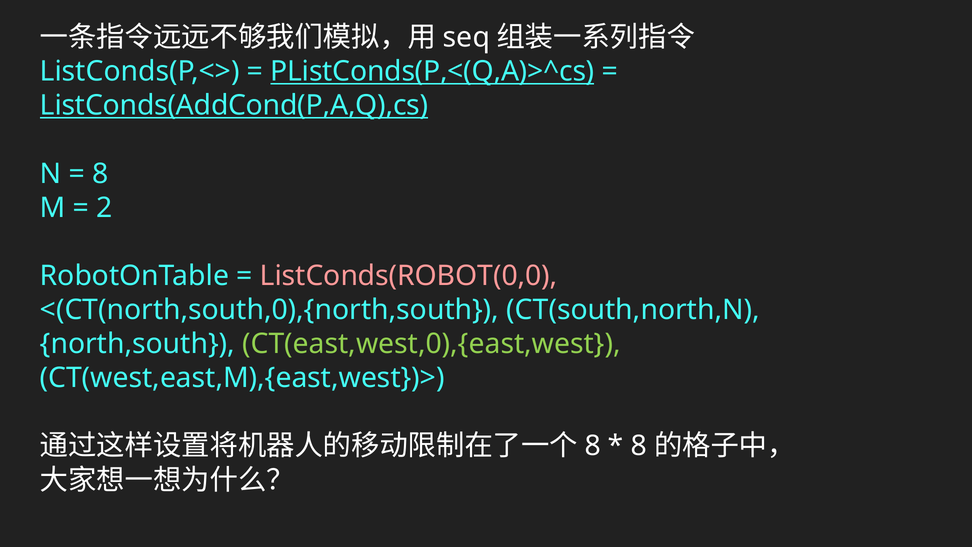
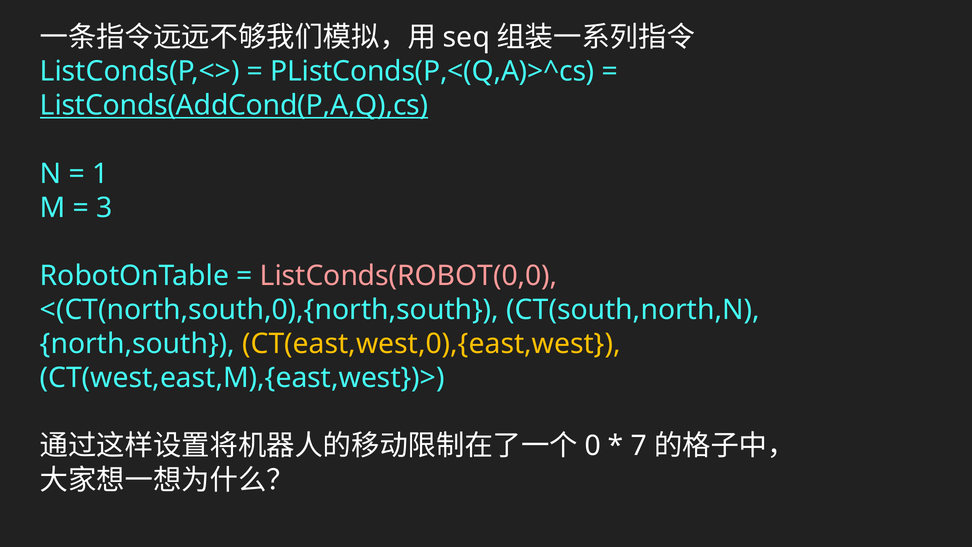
PListConds(P,<(Q,A)>^cs underline: present -> none (432, 71)
8: 8 -> 1 (100, 174)
2: 2 -> 3 (104, 208)
CT(east,west,0),{east,west colour: light green -> yellow (431, 344)
8: 8 -> 0 (593, 446)
8: 8 -> 7 (639, 446)
